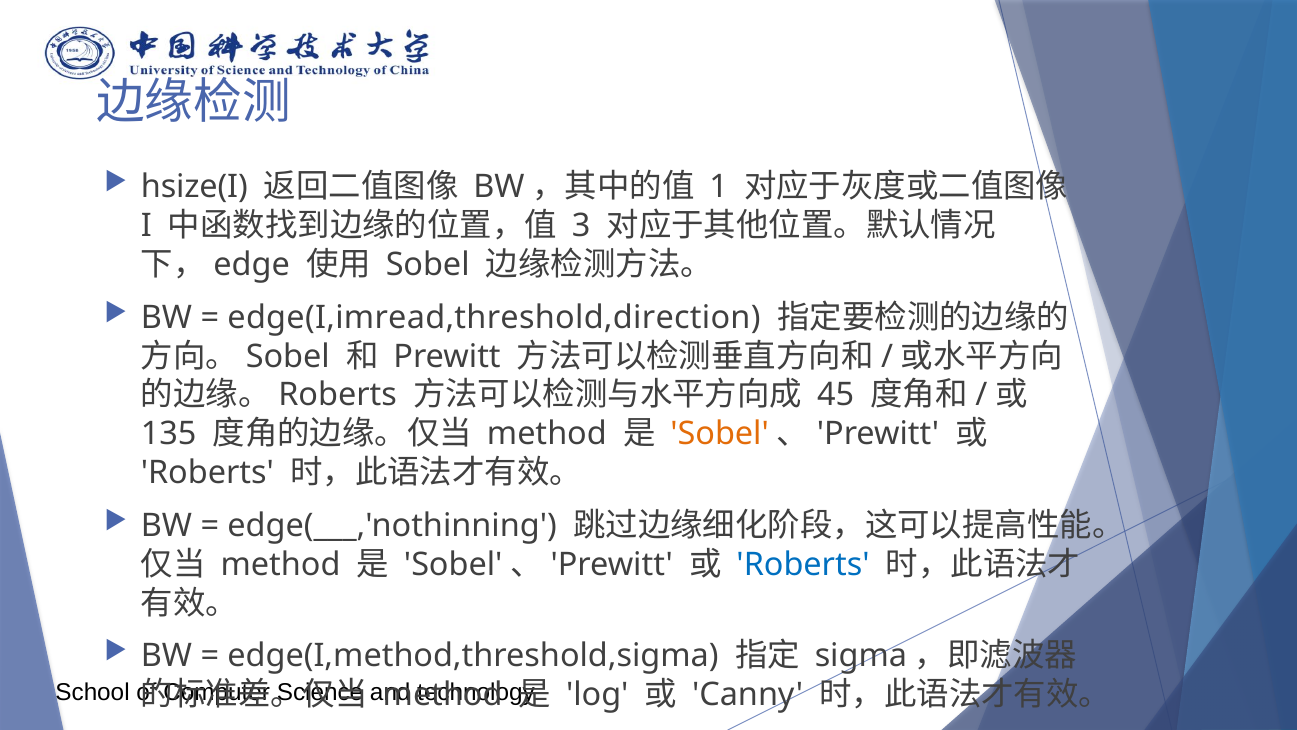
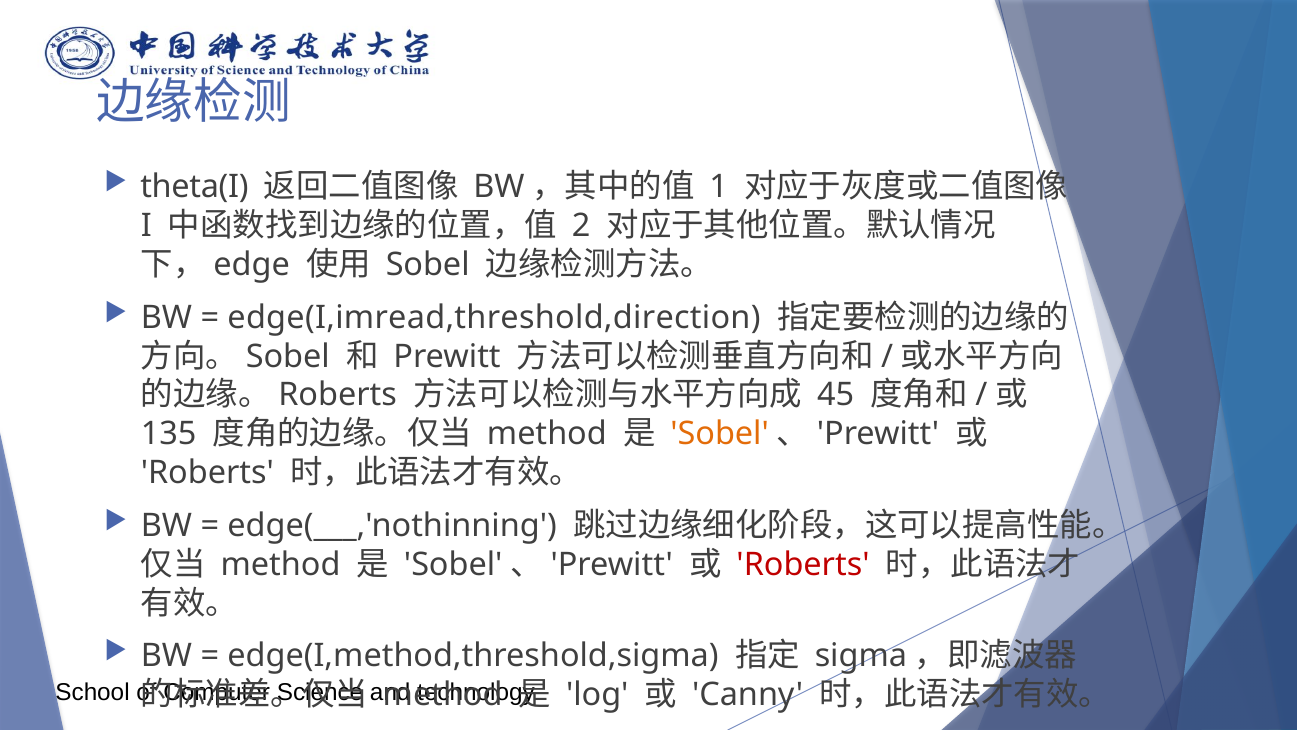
hsize(I: hsize(I -> theta(I (194, 187)
3: 3 -> 2 (581, 226)
Roberts colour: blue -> red (803, 564)
